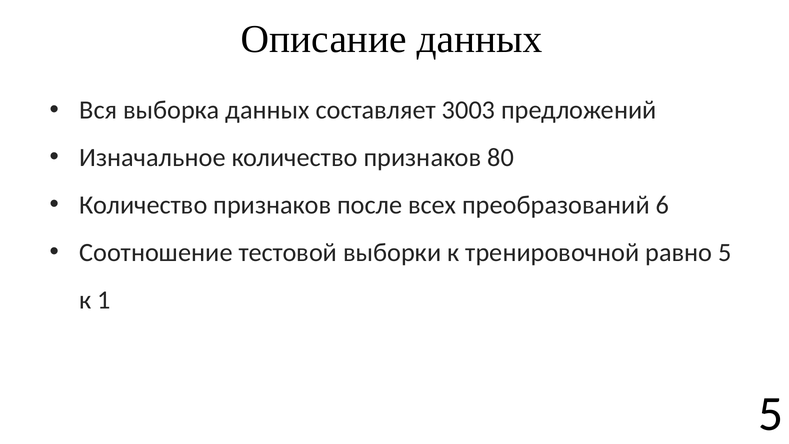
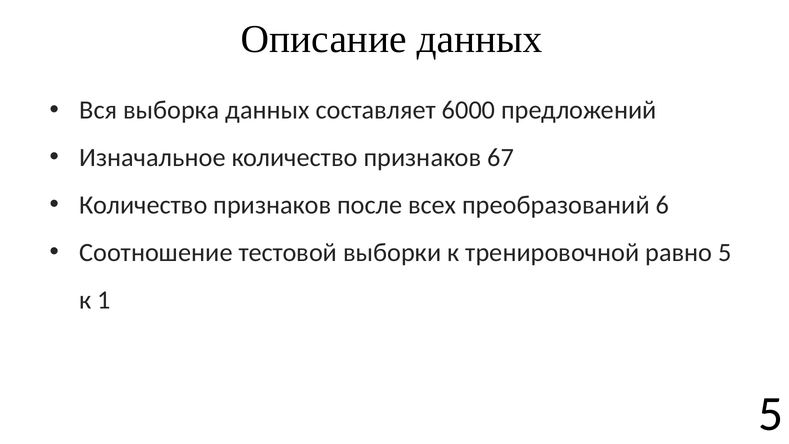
3003: 3003 -> 6000 (468, 110)
80: 80 -> 67 (501, 158)
